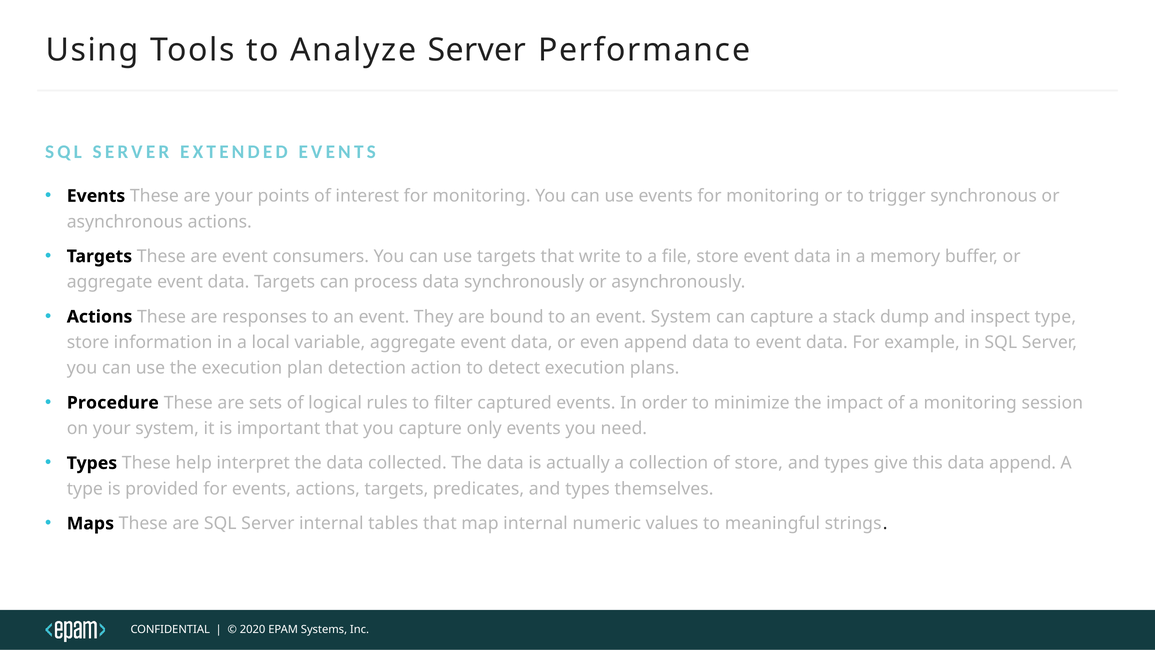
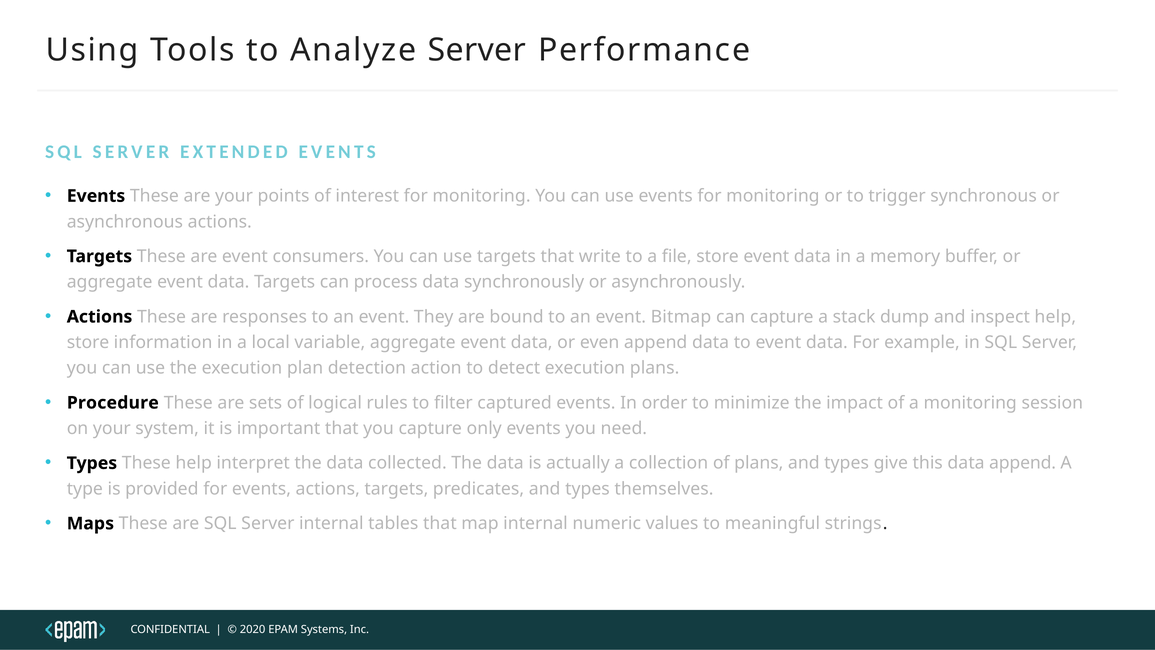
event System: System -> Bitmap (681, 317)
inspect type: type -> help (1055, 317)
of store: store -> plans (759, 463)
